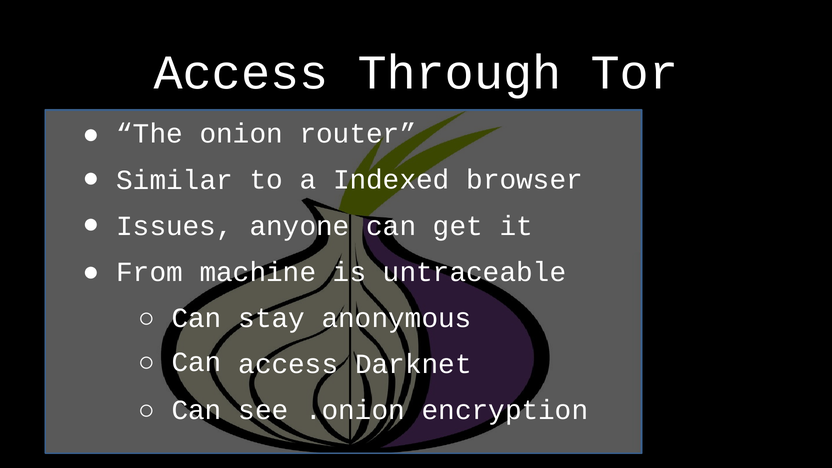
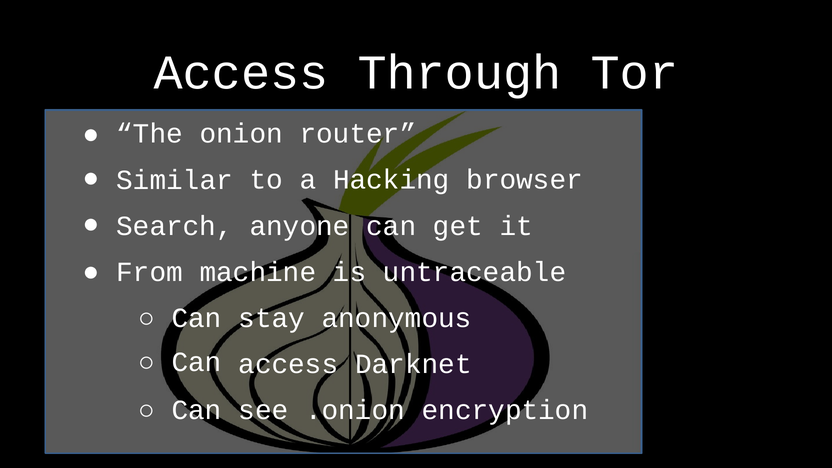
Indexed: Indexed -> Hacking (391, 180)
Issues: Issues -> Search (175, 226)
